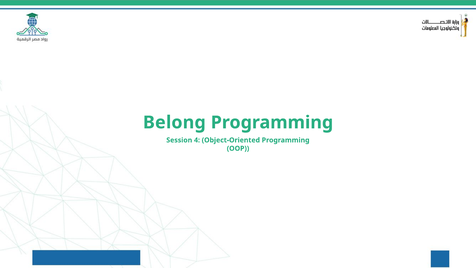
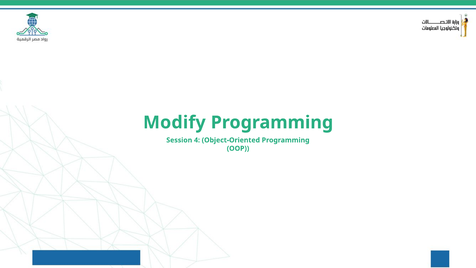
Belong: Belong -> Modify (174, 122)
